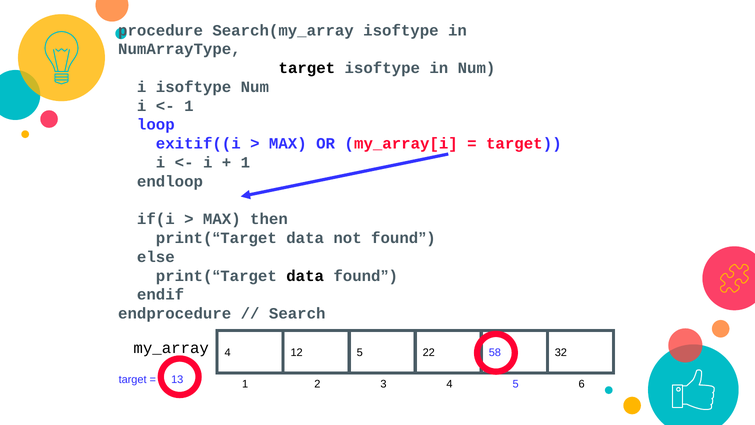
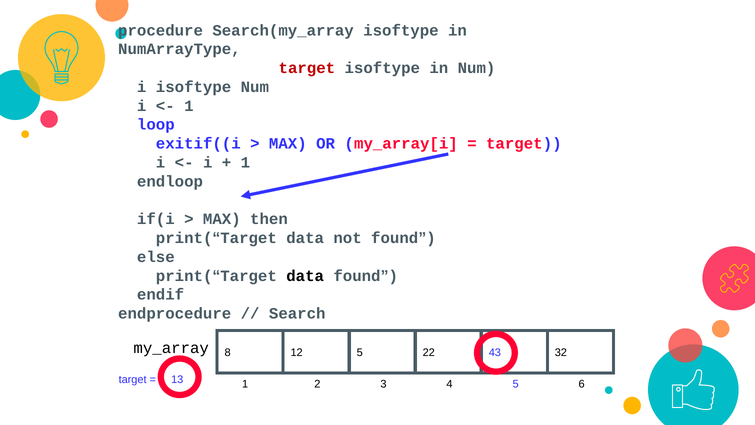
target colour: black -> red (307, 68)
4: 4 -> 8 (228, 352)
58: 58 -> 43 (495, 352)
